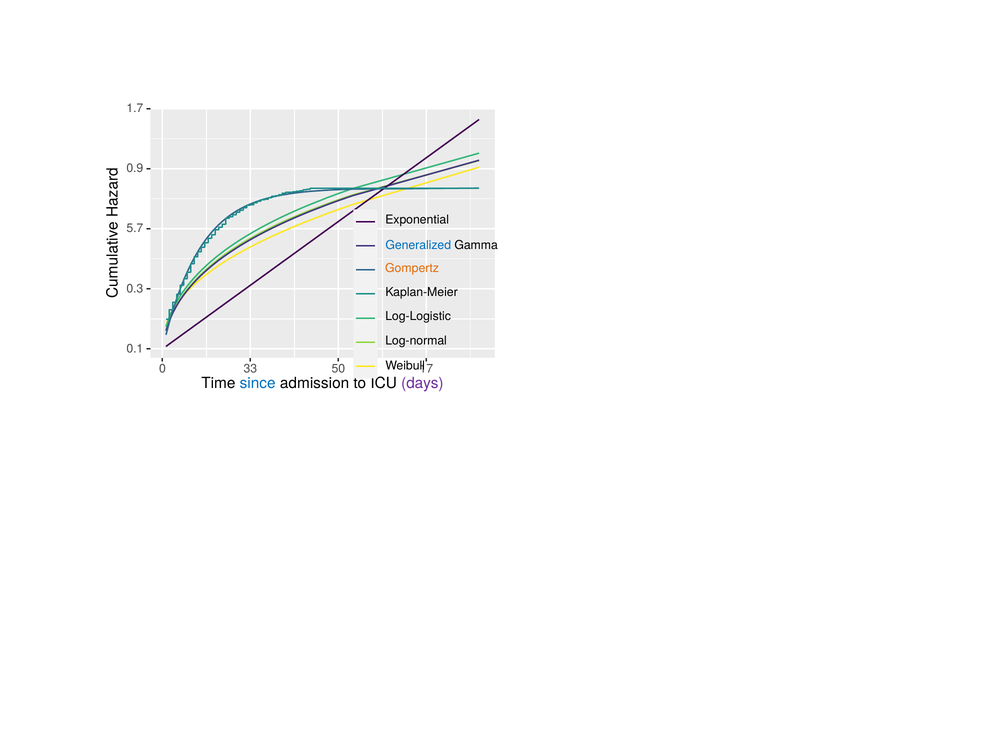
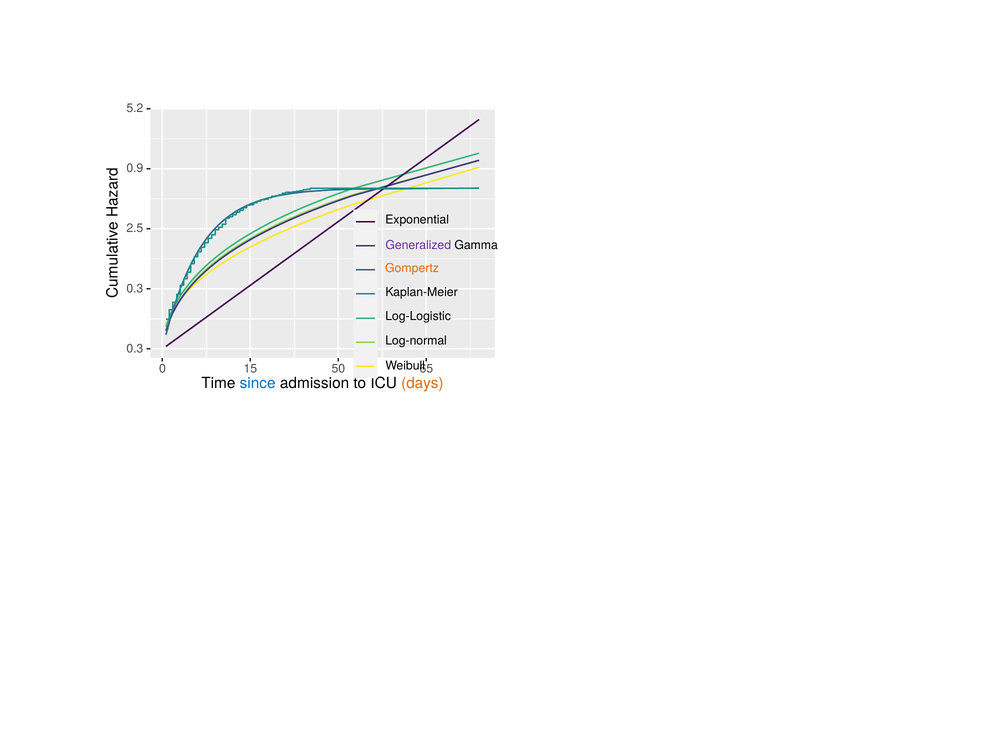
1.7: 1.7 -> 5.2 (135, 108)
5.7: 5.7 -> 2.5 (135, 228)
Generalized colour: blue -> purple (418, 245)
0.1: 0.1 -> 0.3 (135, 349)
33: 33 -> 15 (250, 369)
17: 17 -> 65 (426, 369)
days colour: purple -> orange (422, 383)
